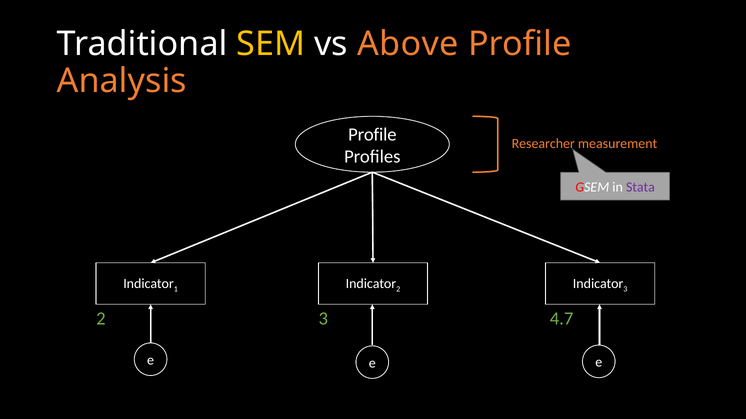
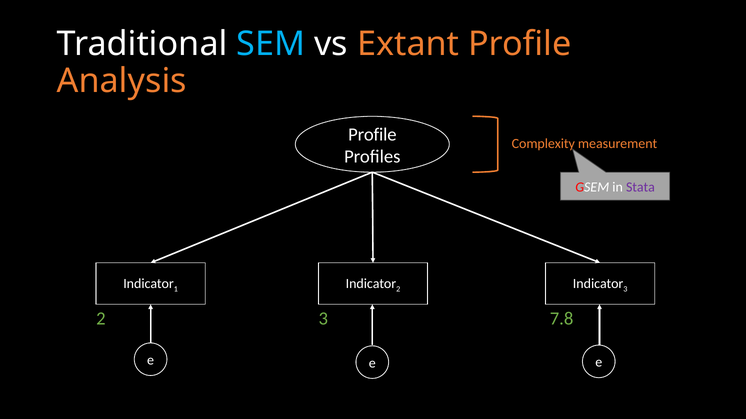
SEM colour: yellow -> light blue (271, 44)
Above: Above -> Extant (408, 44)
Researcher: Researcher -> Complexity (543, 144)
4.7: 4.7 -> 7.8 (562, 319)
